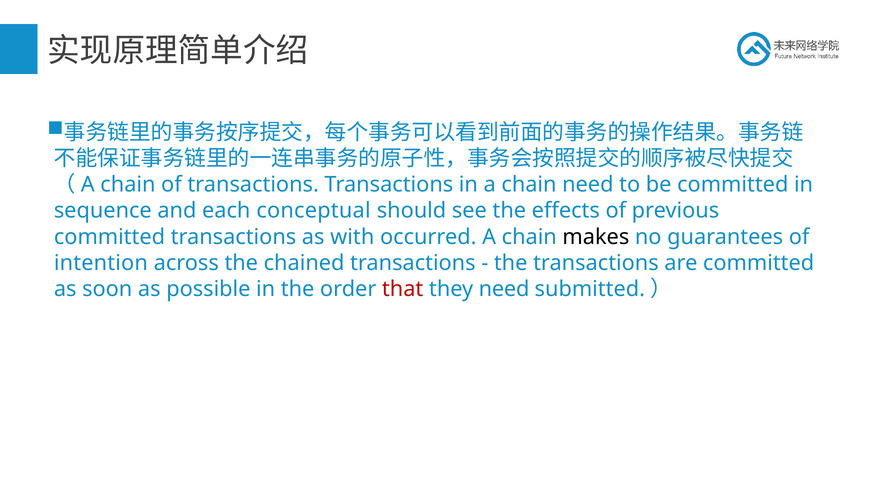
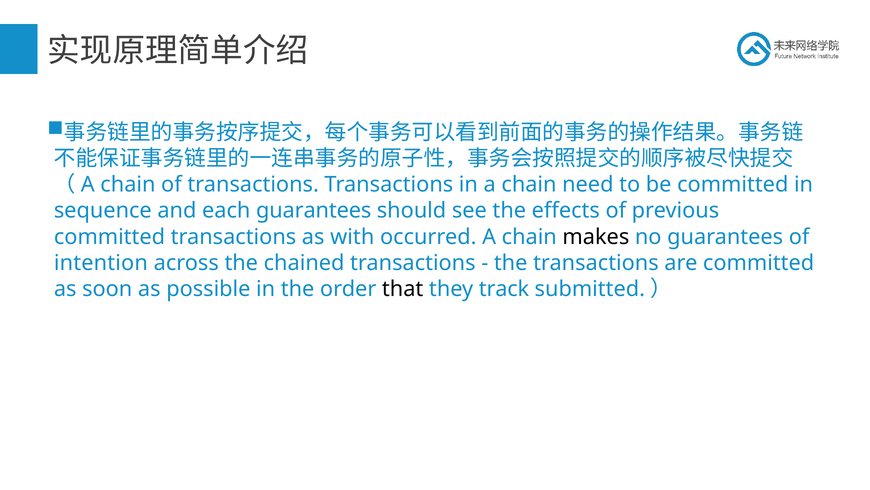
each conceptual: conceptual -> guarantees (314, 210)
that colour: red -> black (403, 289)
they need: need -> track (504, 289)
